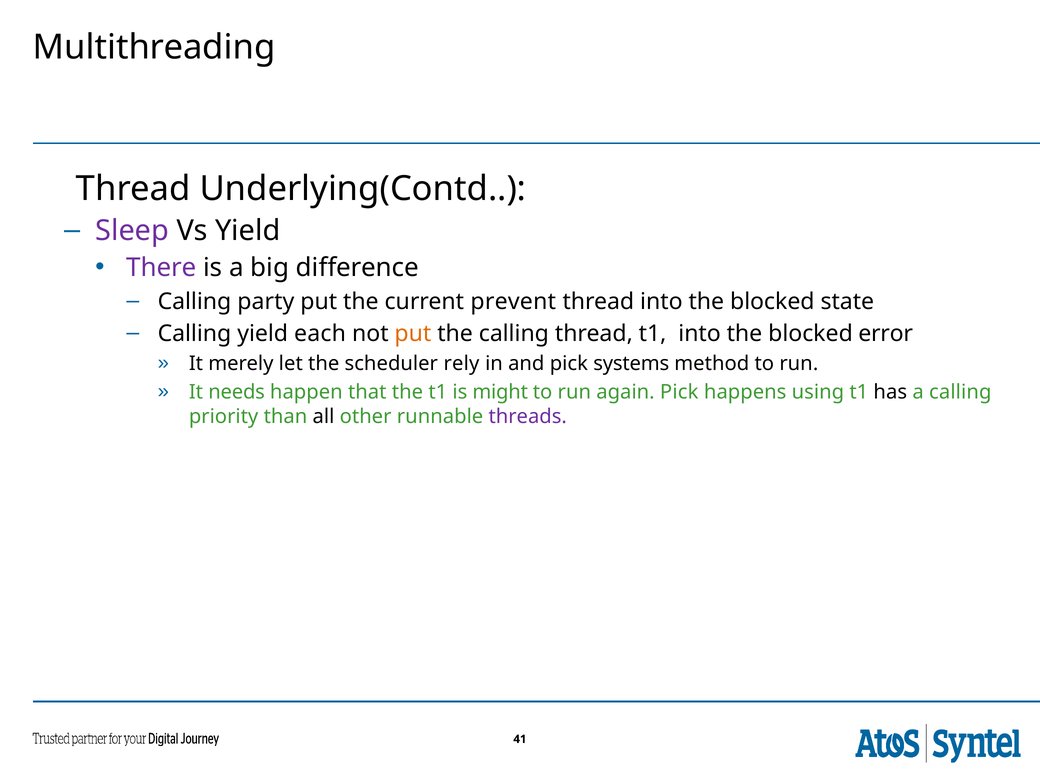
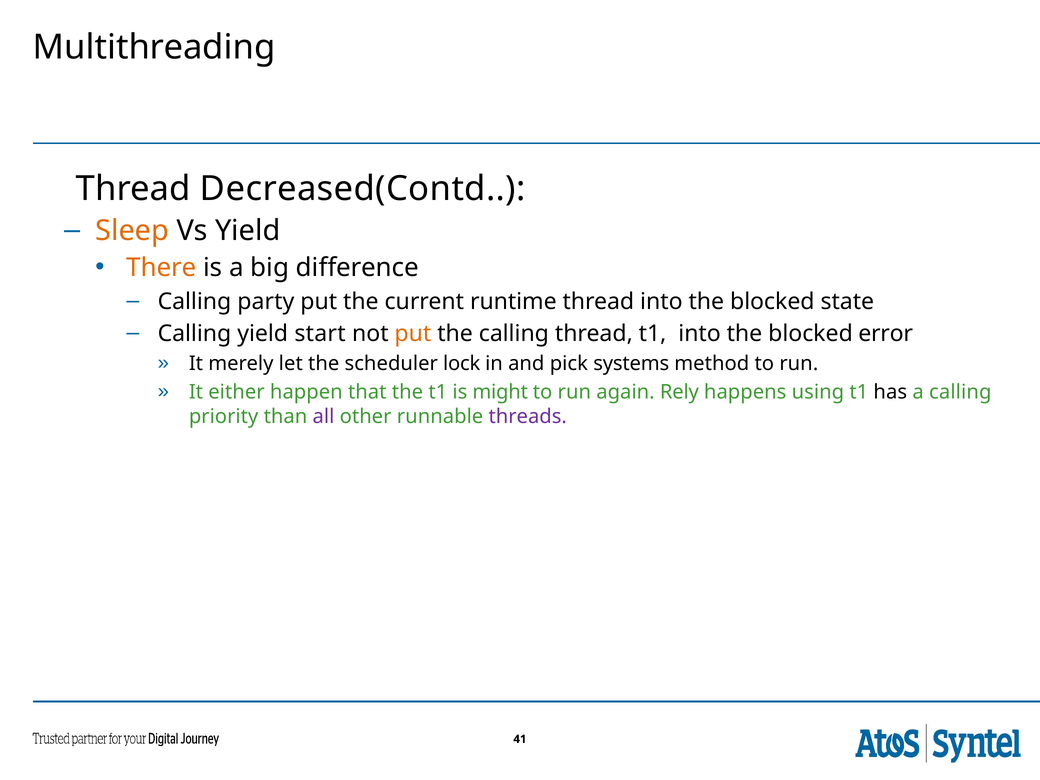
Underlying(Contd: Underlying(Contd -> Decreased(Contd (363, 189)
Sleep colour: purple -> orange (132, 231)
There colour: purple -> orange (162, 268)
prevent: prevent -> runtime (513, 301)
each: each -> start (320, 333)
rely: rely -> lock (462, 364)
needs: needs -> either (236, 392)
again Pick: Pick -> Rely (679, 392)
all colour: black -> purple (323, 416)
